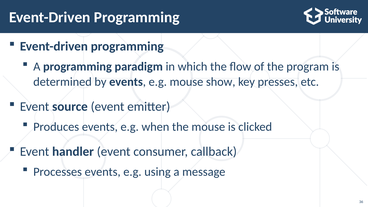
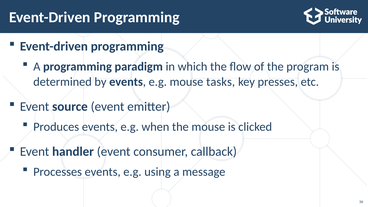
show: show -> tasks (221, 82)
